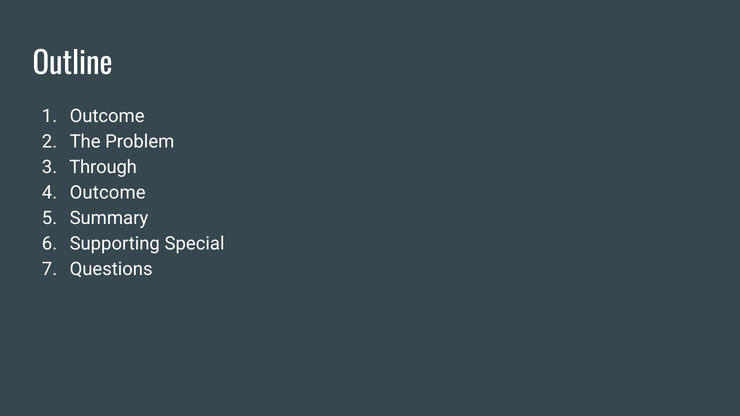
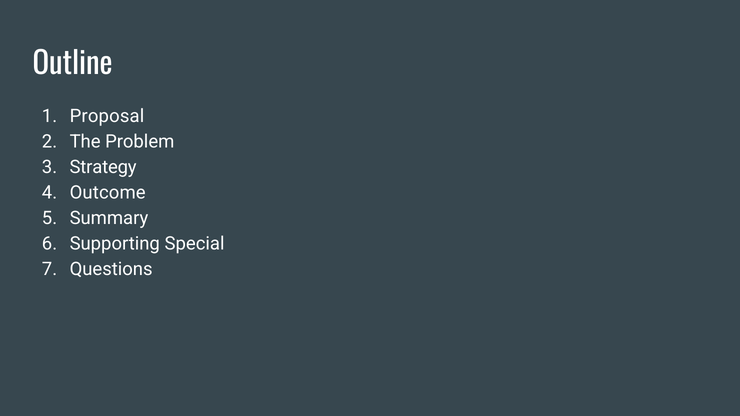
Outcome: Outcome -> Proposal (107, 116)
Through: Through -> Strategy (103, 167)
